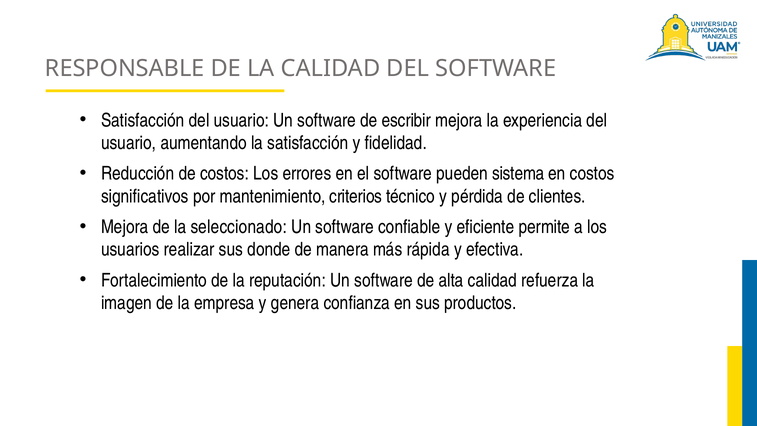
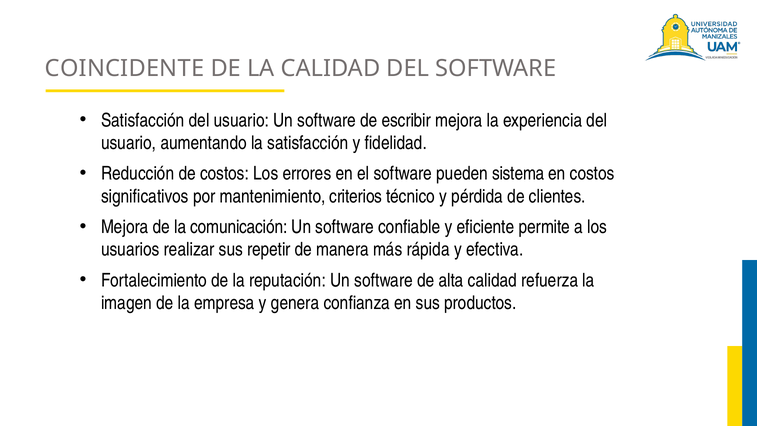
RESPONSABLE: RESPONSABLE -> COINCIDENTE (125, 69)
seleccionado: seleccionado -> comunicación (239, 227)
donde: donde -> repetir (269, 250)
